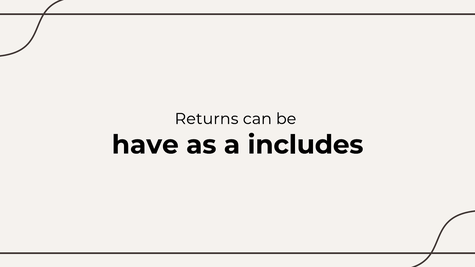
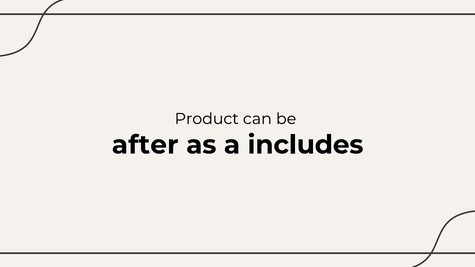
Returns: Returns -> Product (207, 119)
have: have -> after (145, 145)
